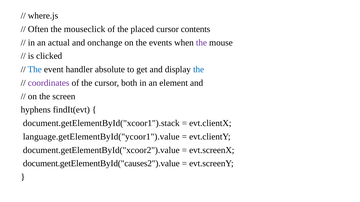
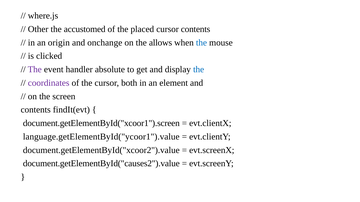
Often: Often -> Other (38, 29)
mouseclick: mouseclick -> accustomed (85, 29)
actual: actual -> origin (59, 43)
events: events -> allows (161, 43)
the colour: purple -> blue (201, 43)
The colour: blue -> purple (35, 70)
hyphens: hyphens -> contents (36, 110)
document.getElementById("xcoor1").stack: document.getElementById("xcoor1").stack -> document.getElementById("xcoor1").screen (101, 123)
